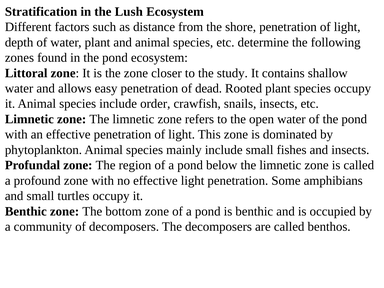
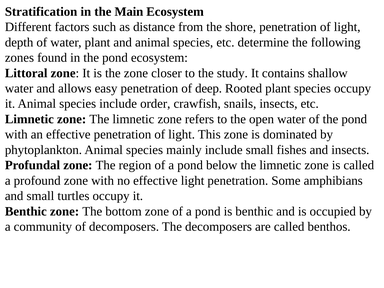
Lush: Lush -> Main (129, 12)
dead: dead -> deep (209, 88)
